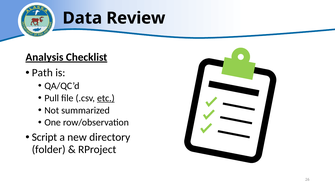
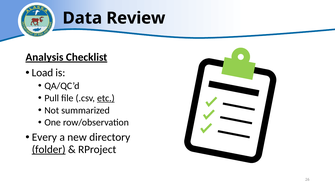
Path: Path -> Load (42, 73)
Script: Script -> Every (44, 138)
folder underline: none -> present (49, 150)
